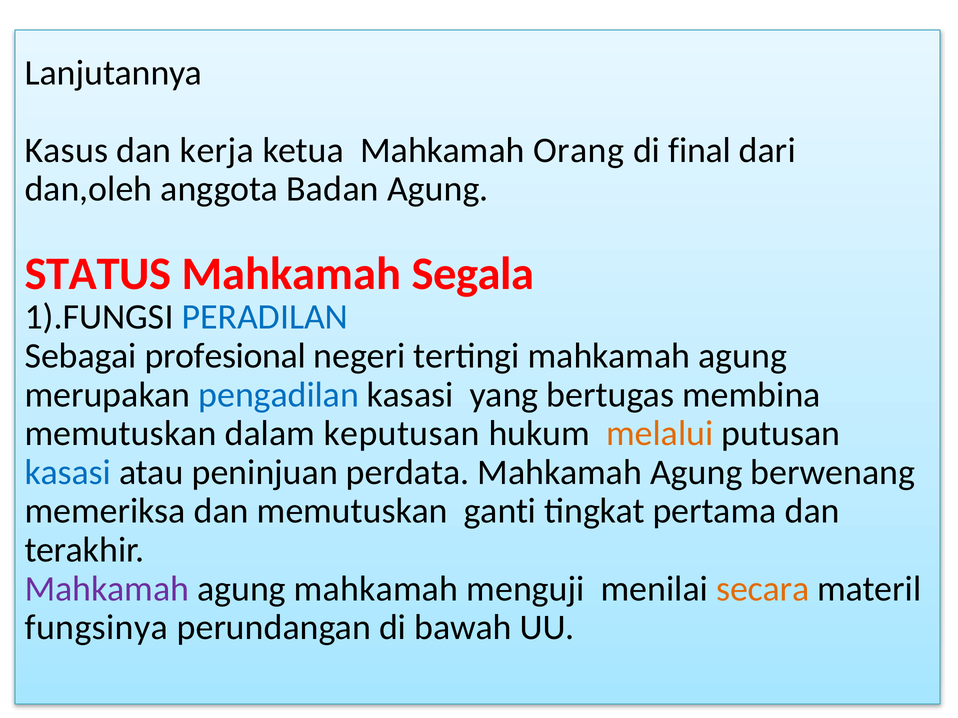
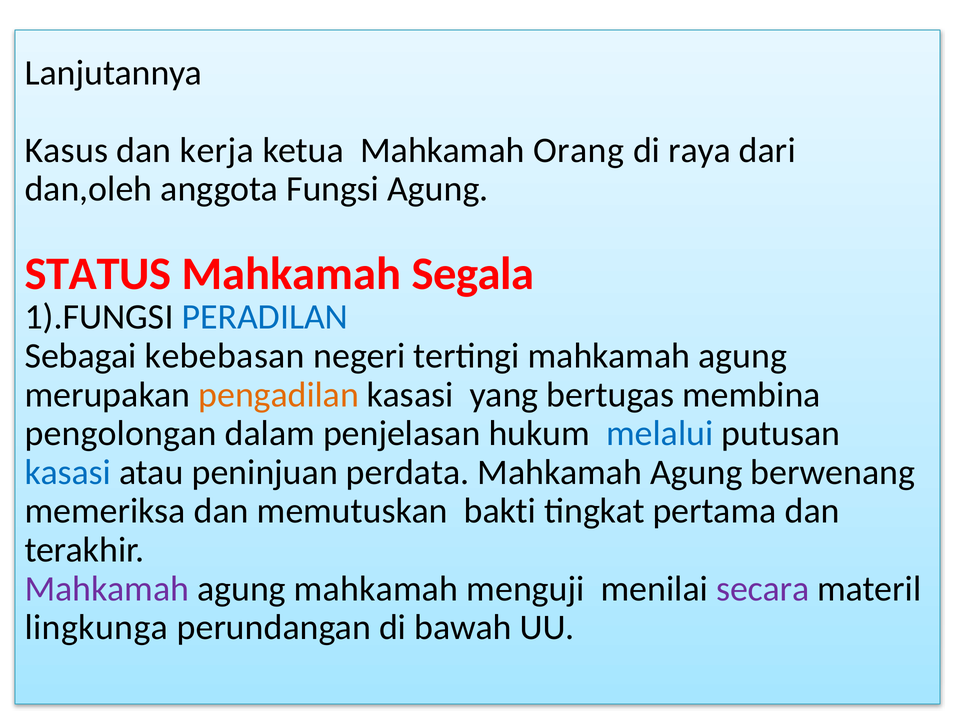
final: final -> raya (700, 150)
Badan: Badan -> Fungsi (333, 189)
profesional: profesional -> kebebasan (225, 356)
pengadilan colour: blue -> orange (279, 395)
memutuskan: memutuskan -> pengolongan (121, 434)
keputusan: keputusan -> penjelasan (402, 434)
melalui colour: orange -> blue (660, 434)
ganti: ganti -> bakti (500, 511)
secara colour: orange -> purple (763, 589)
fungsinya: fungsinya -> lingkunga (96, 628)
